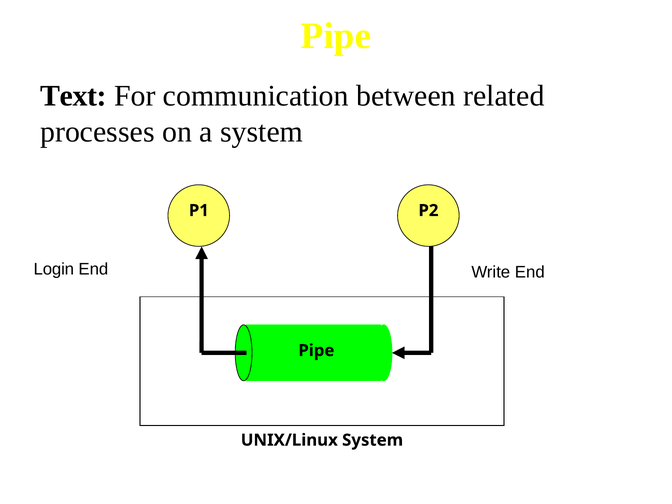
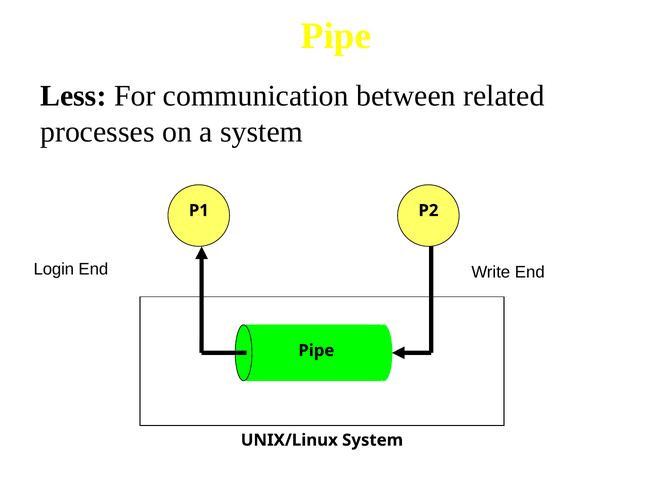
Text: Text -> Less (73, 96)
